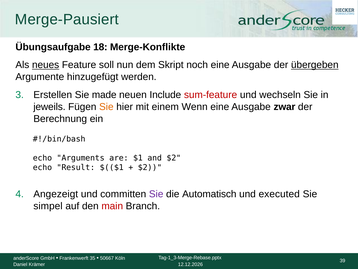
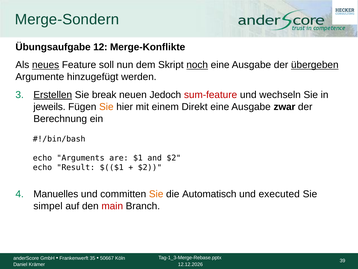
Merge-Pausiert: Merge-Pausiert -> Merge-Sondern (67, 19)
18: 18 -> 12 (100, 47)
noch underline: none -> present (197, 65)
Erstellen underline: none -> present (53, 95)
made: made -> break (104, 95)
Include: Include -> Jedoch (165, 95)
Wenn: Wenn -> Direkt (195, 107)
Angezeigt: Angezeigt -> Manuelles (56, 194)
Sie colour: purple -> orange (156, 194)
